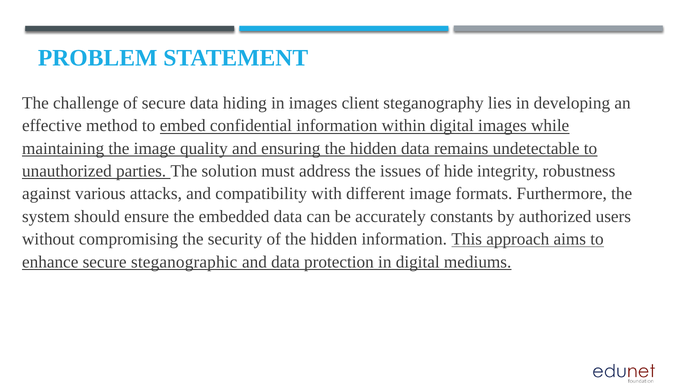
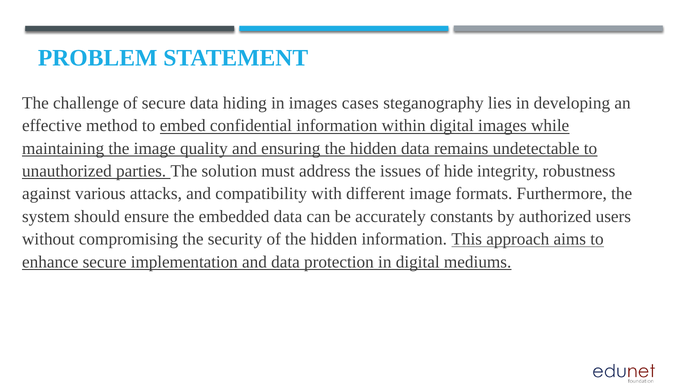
client: client -> cases (360, 103)
steganographic: steganographic -> implementation (184, 262)
